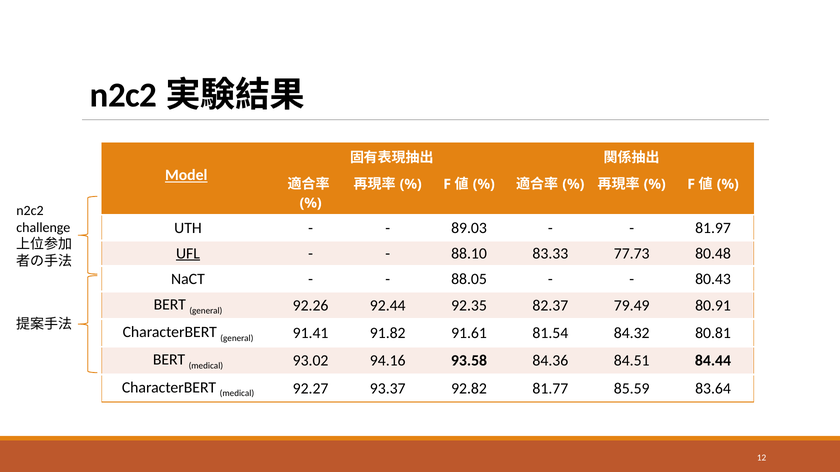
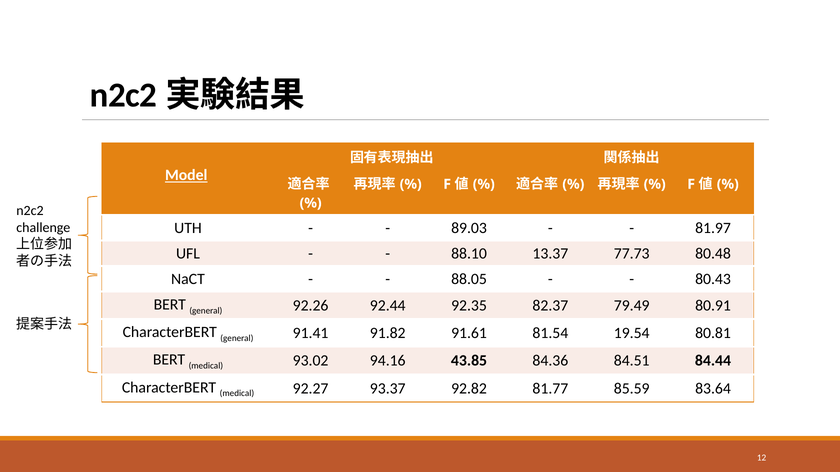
UFL underline: present -> none (188, 254)
83.33: 83.33 -> 13.37 (550, 254)
84.32: 84.32 -> 19.54 (632, 333)
93.58: 93.58 -> 43.85 (469, 361)
